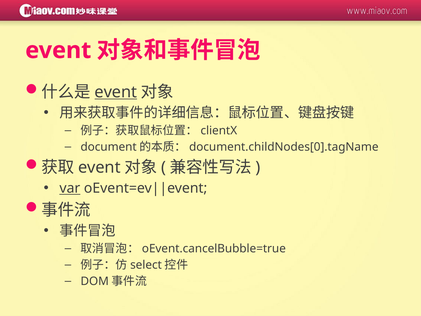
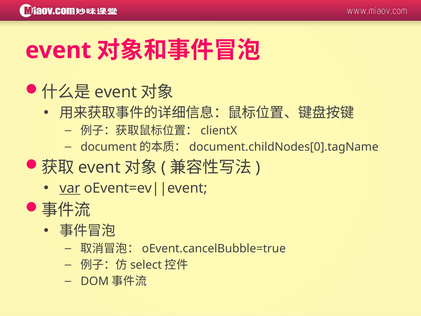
event underline: present -> none (116, 92)
